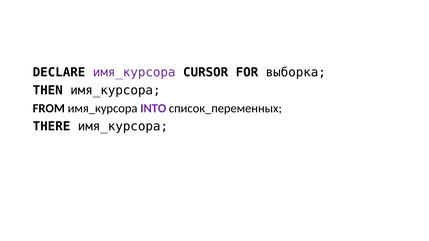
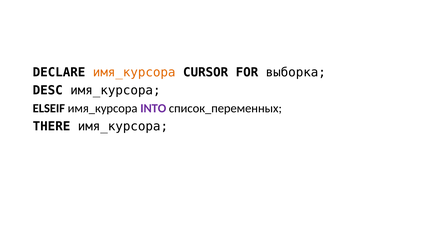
имя_курсора colour: purple -> orange (134, 73)
THEN: THEN -> DESC (48, 91)
FROM: FROM -> ELSEIF (49, 109)
